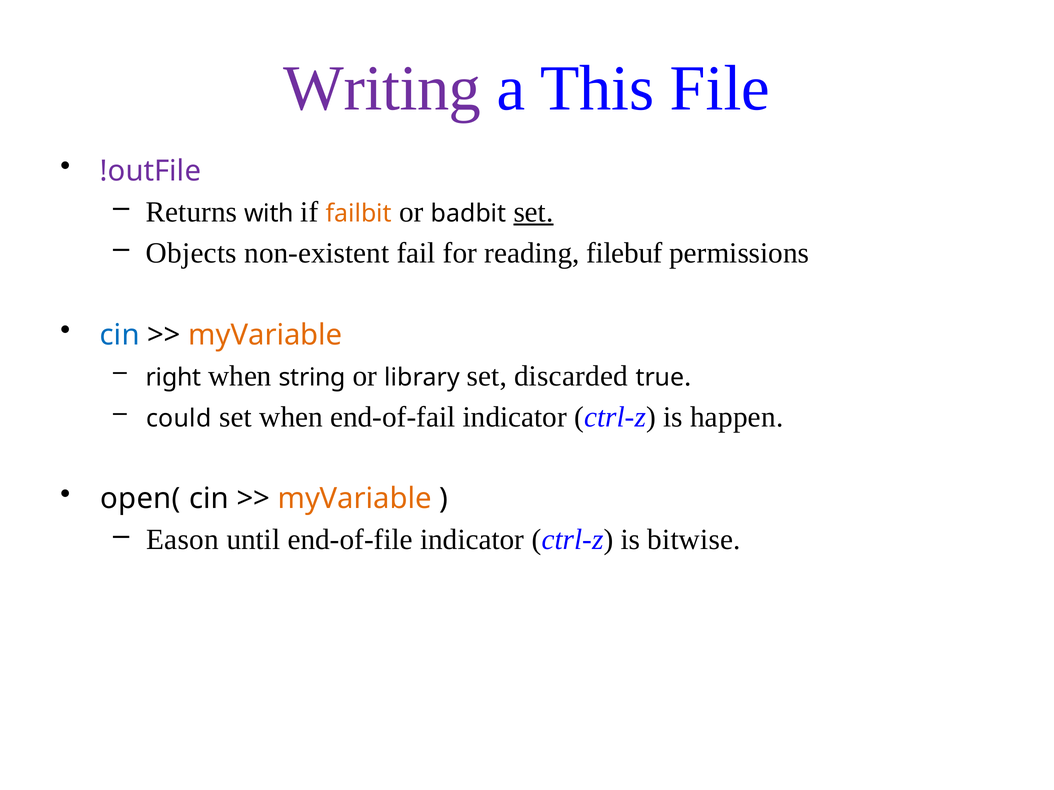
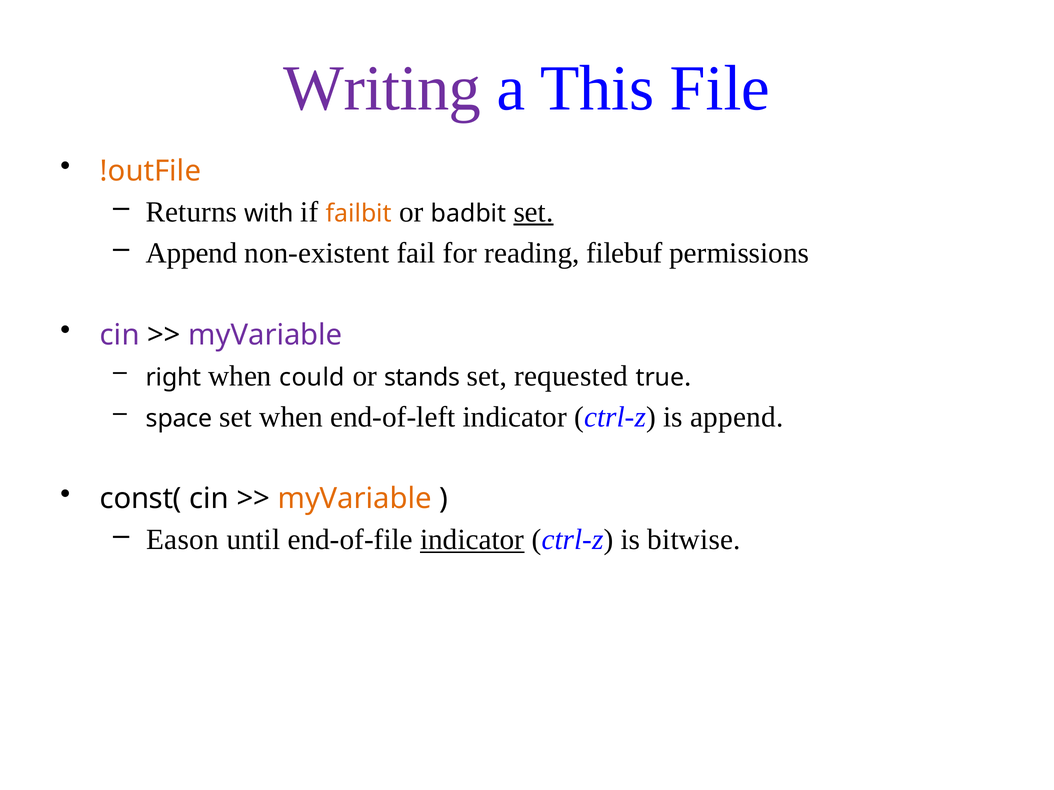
!outFile colour: purple -> orange (150, 171)
Objects: Objects -> Append (192, 253)
cin colour: blue -> purple (120, 335)
myVariable colour: orange -> purple (265, 335)
string: string -> could (312, 378)
library: library -> stands (422, 378)
discarded: discarded -> requested (571, 376)
could: could -> space (179, 419)
end-of-fail: end-of-fail -> end-of-left (393, 417)
is happen: happen -> append (737, 417)
open(: open( -> const( (141, 499)
indicator underline: none -> present (472, 540)
